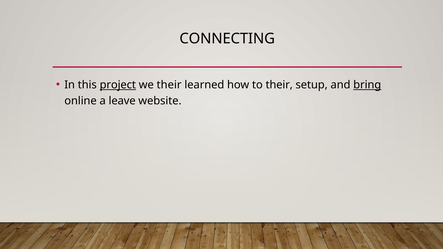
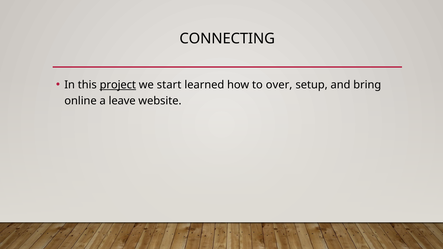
we their: their -> start (169, 85)
to their: their -> over (279, 85)
bring underline: present -> none (367, 85)
